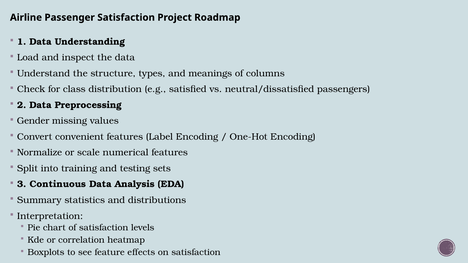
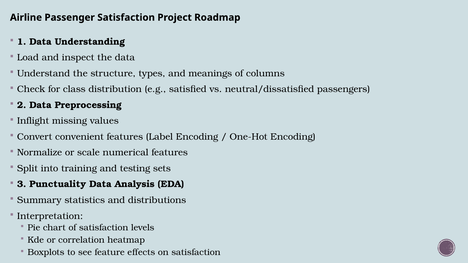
Gender: Gender -> Inflight (33, 121)
Continuous: Continuous -> Punctuality (58, 184)
